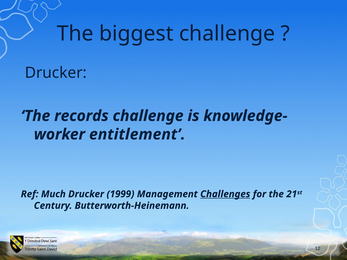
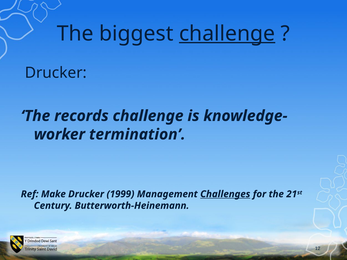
challenge underline: none -> present (227, 34)
entitlement: entitlement -> termination (137, 135)
Much: Much -> Make (53, 194)
